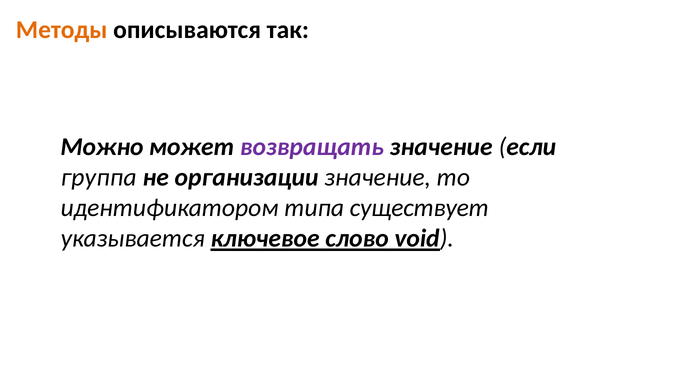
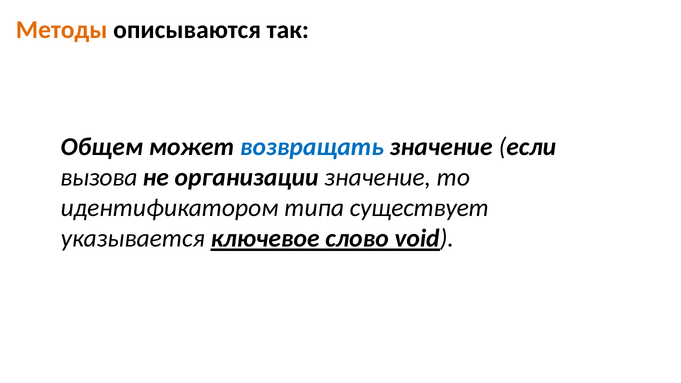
Можно: Можно -> Общем (102, 147)
возвращать colour: purple -> blue (312, 147)
группа: группа -> вызова (99, 177)
